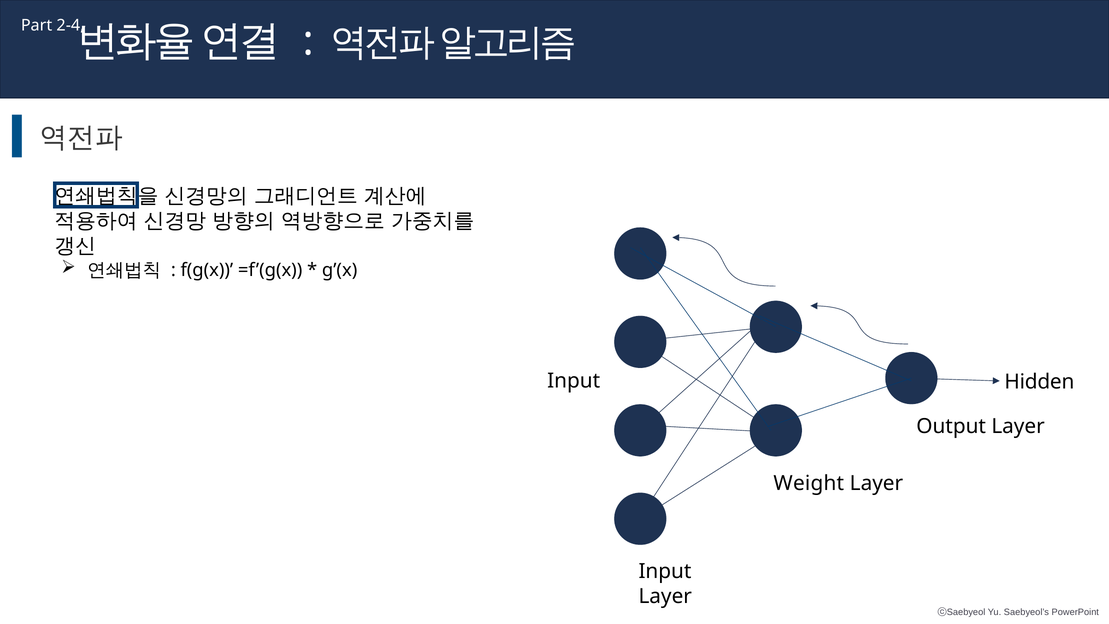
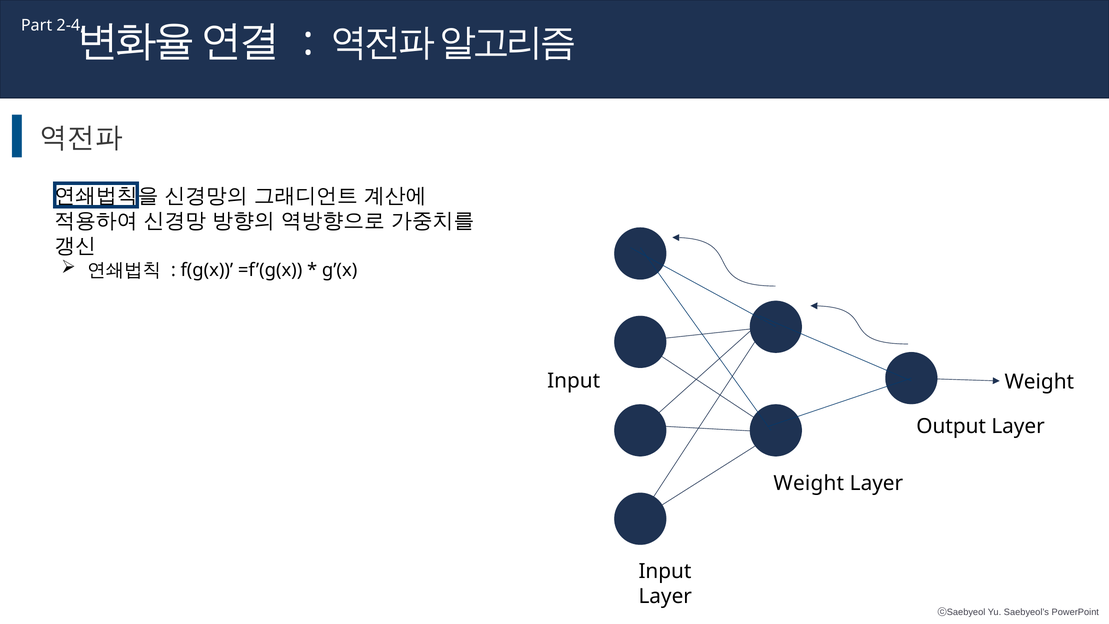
Hidden: Hidden -> Weight (1039, 382)
